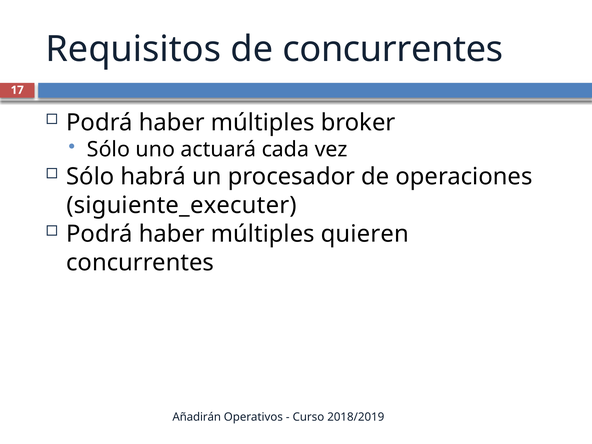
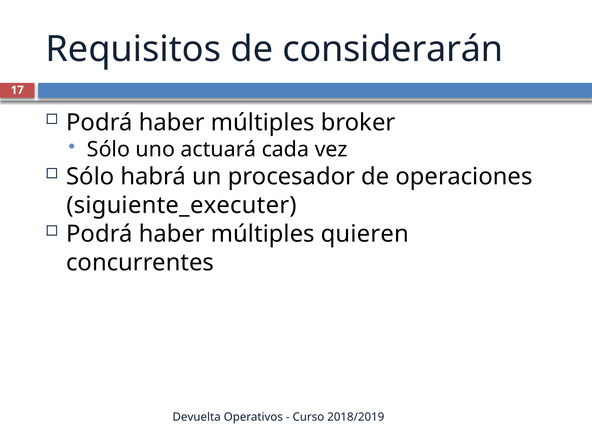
de concurrentes: concurrentes -> considerarán (393, 49)
Añadirán: Añadirán -> Devuelta (197, 417)
